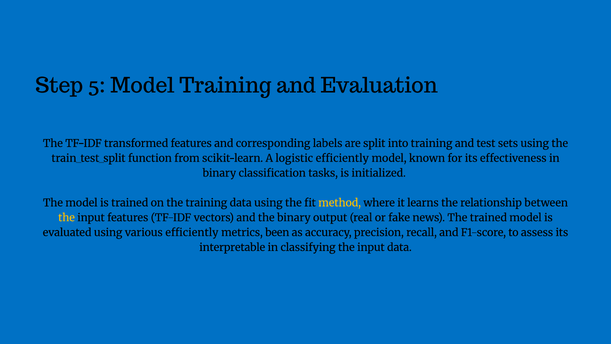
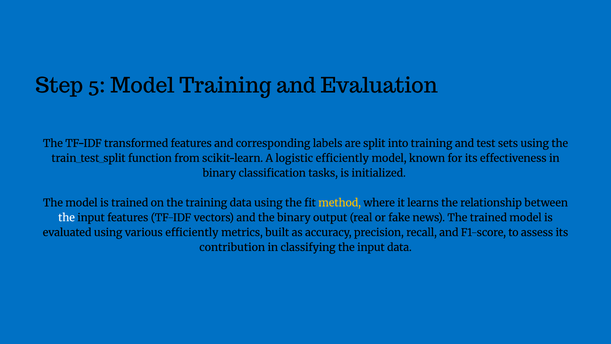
the colour: yellow -> white (67, 218)
been: been -> built (277, 232)
interpretable: interpretable -> contribution (232, 247)
